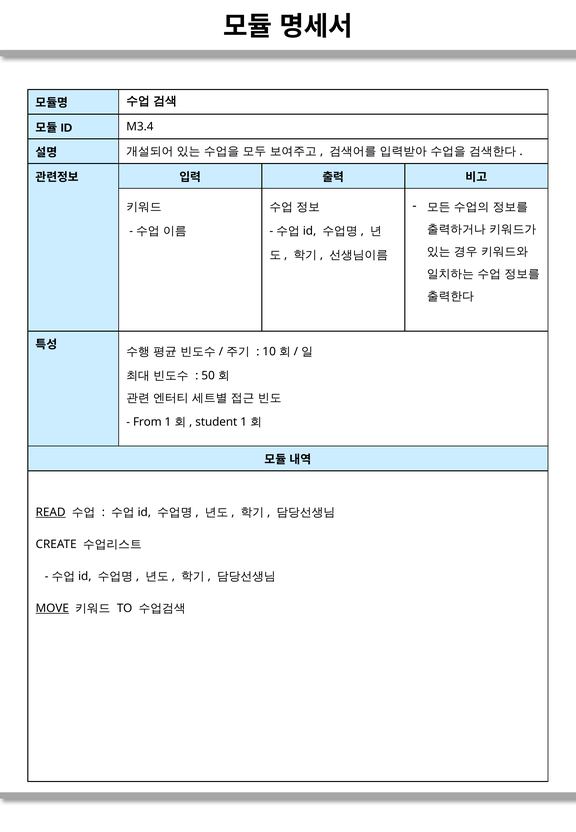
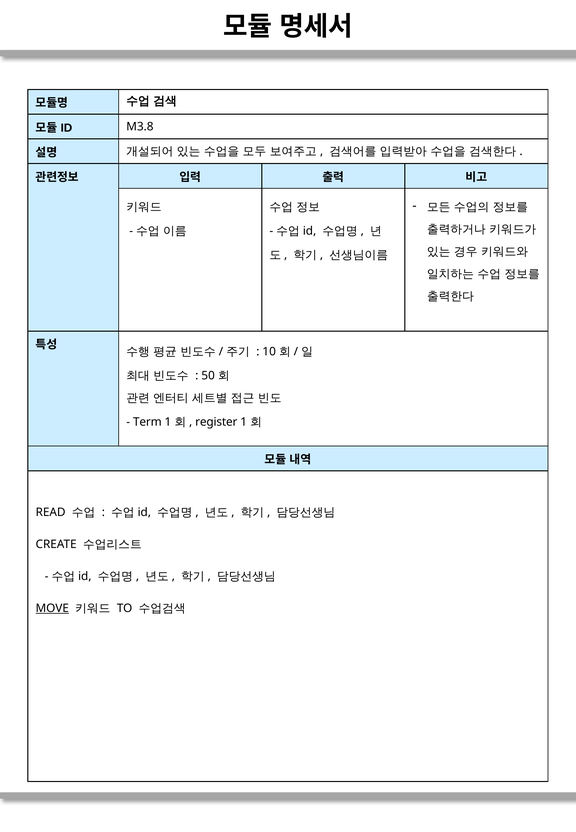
M3.4: M3.4 -> M3.8 (140, 127)
From: From -> Term (147, 422)
student: student -> register (216, 422)
READ underline: present -> none (51, 512)
